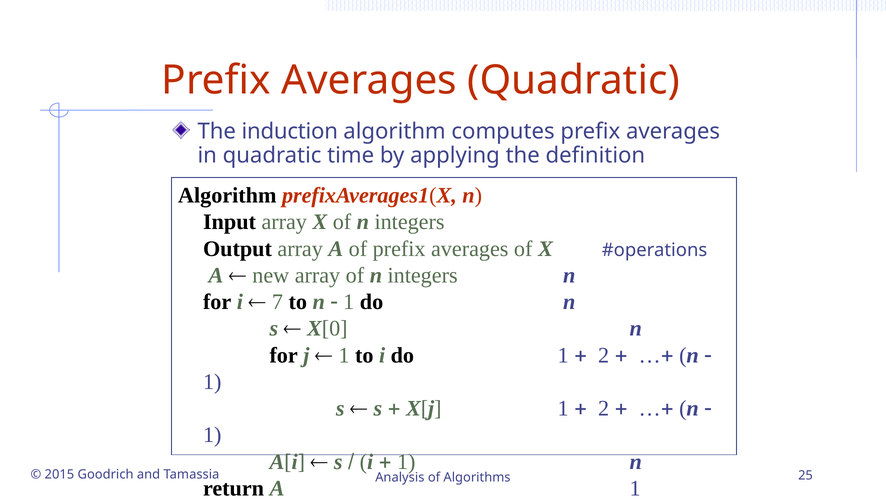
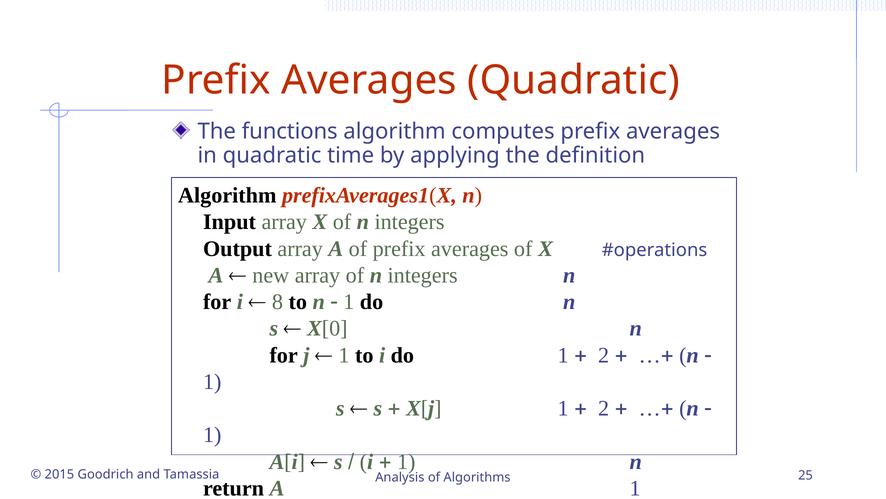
induction: induction -> functions (290, 131)
7: 7 -> 8 (278, 302)
